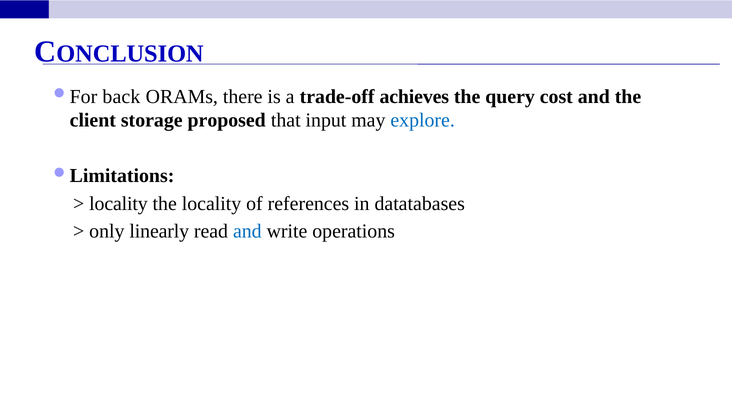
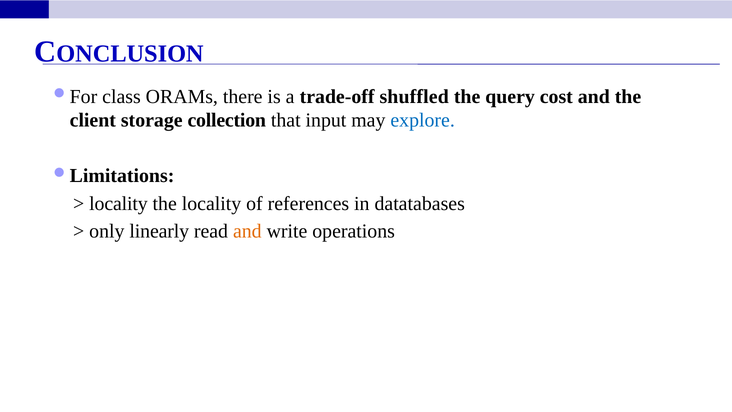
back: back -> class (121, 96)
achieves: achieves -> shuffled (414, 96)
proposed: proposed -> collection (227, 120)
and colour: blue -> orange (247, 231)
